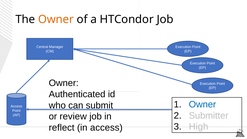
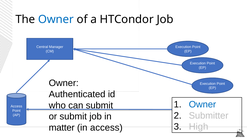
Owner colour: orange -> blue (56, 19)
or review: review -> submit (73, 116)
reflect: reflect -> matter (62, 128)
